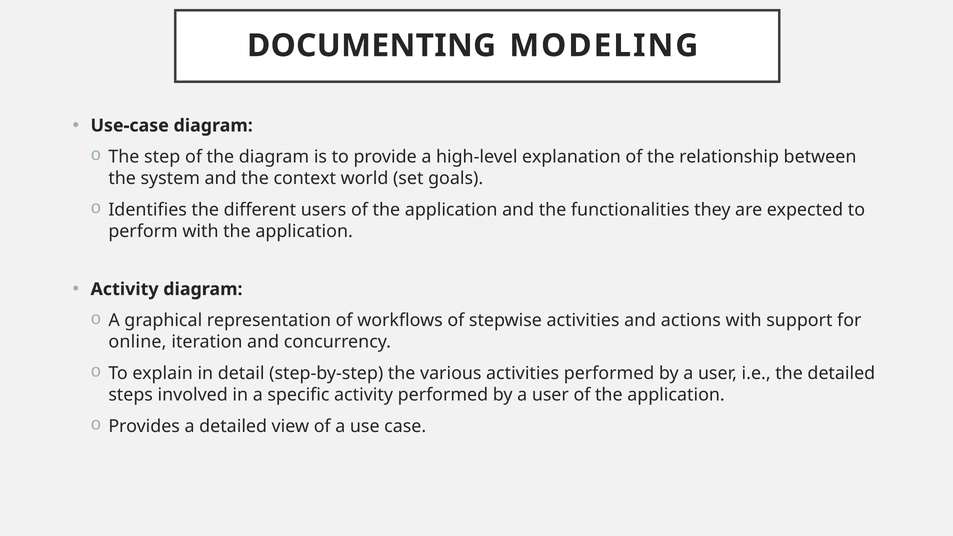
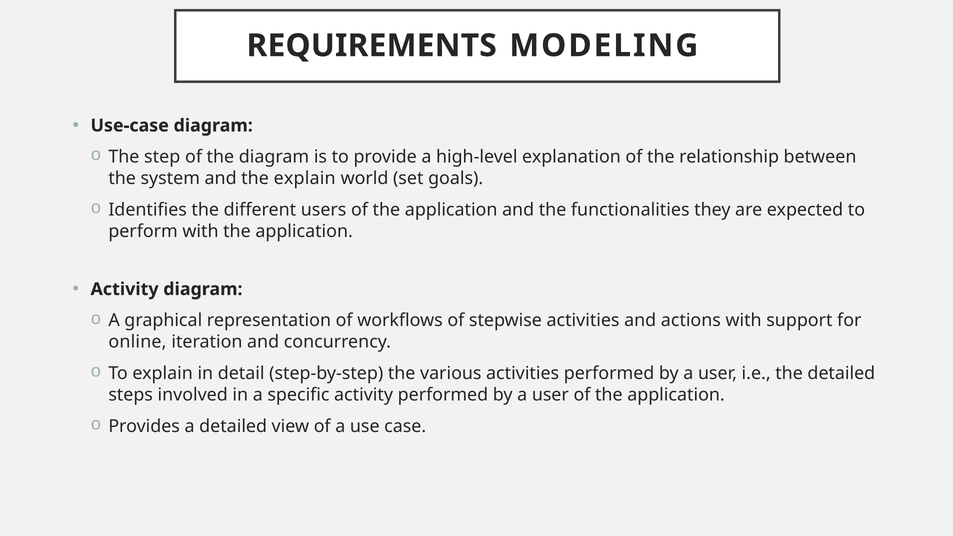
DOCUMENTING: DOCUMENTING -> REQUIREMENTS (372, 46)
the context: context -> explain (305, 178)
